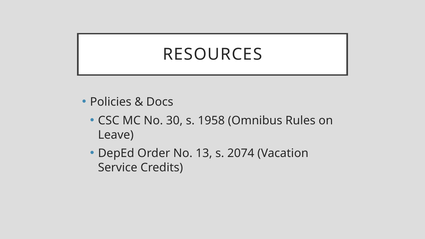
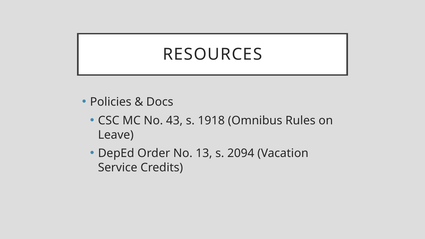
30: 30 -> 43 (174, 121)
1958: 1958 -> 1918 (211, 121)
2074: 2074 -> 2094 (241, 153)
